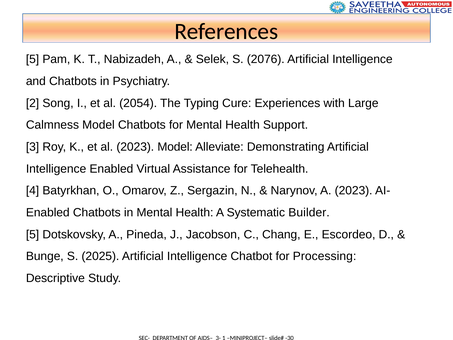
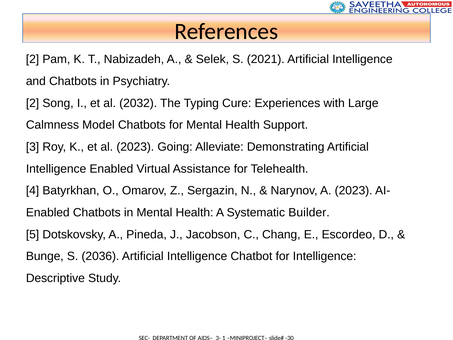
5: 5 -> 2 (33, 59)
2076: 2076 -> 2021 (266, 59)
2054: 2054 -> 2032 (138, 103)
2023 Model: Model -> Going (175, 147)
2025: 2025 -> 2036 (100, 256)
for Processing: Processing -> Intelligence (325, 256)
